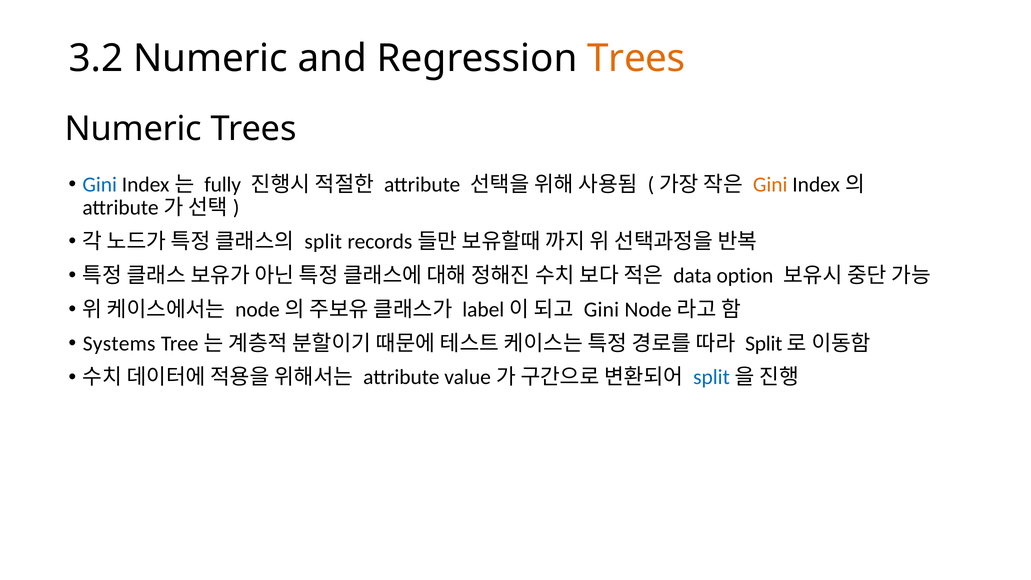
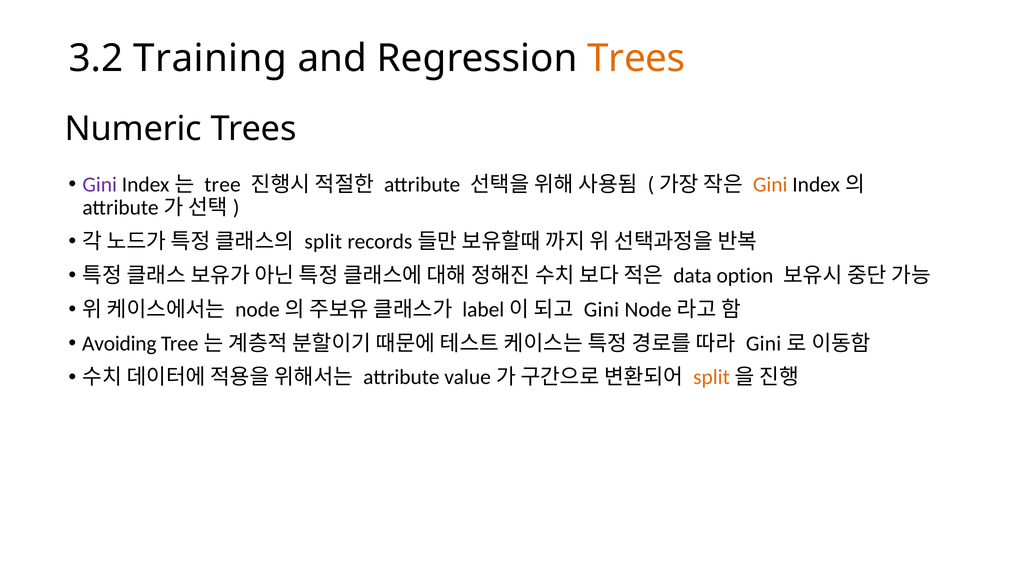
3.2 Numeric: Numeric -> Training (210, 59)
Gini colour: blue -> purple (100, 185)
fully: fully -> tree (223, 185)
Systems: Systems -> Avoiding (119, 343)
Split: Split -> Gini (764, 343)
split colour: blue -> orange (711, 377)
